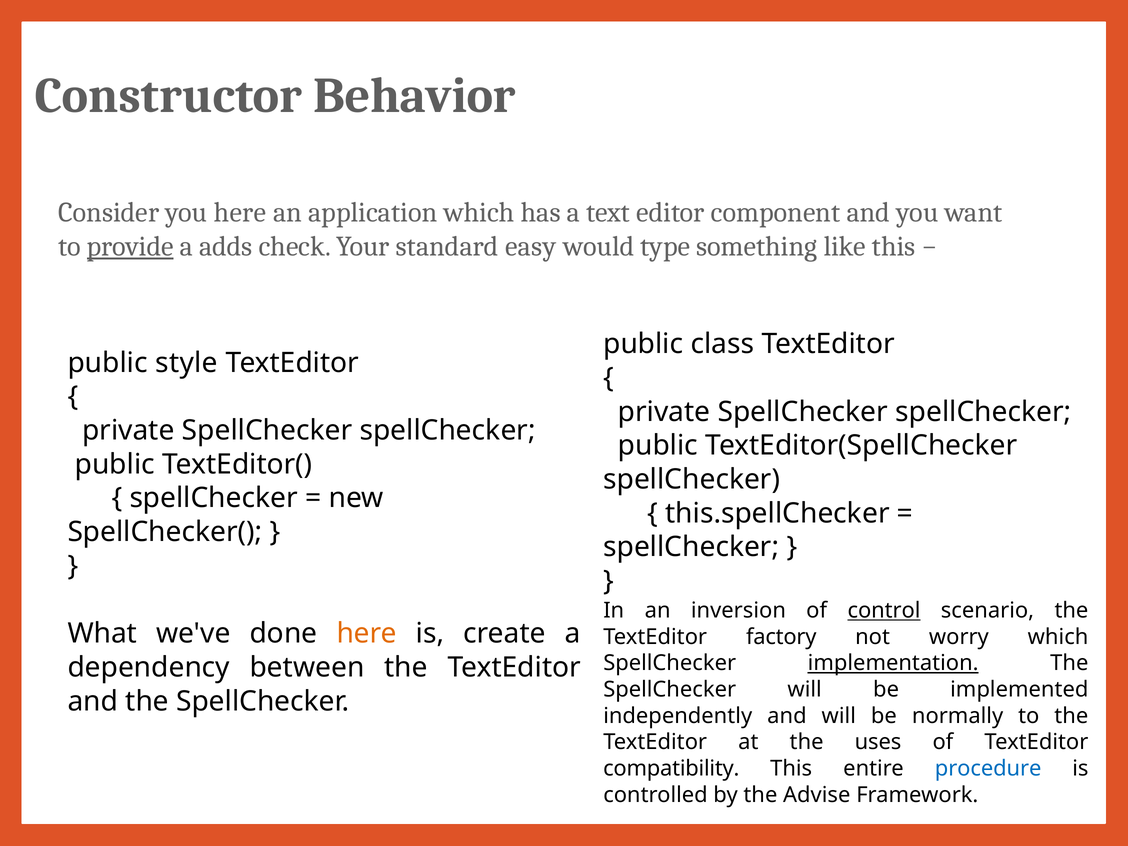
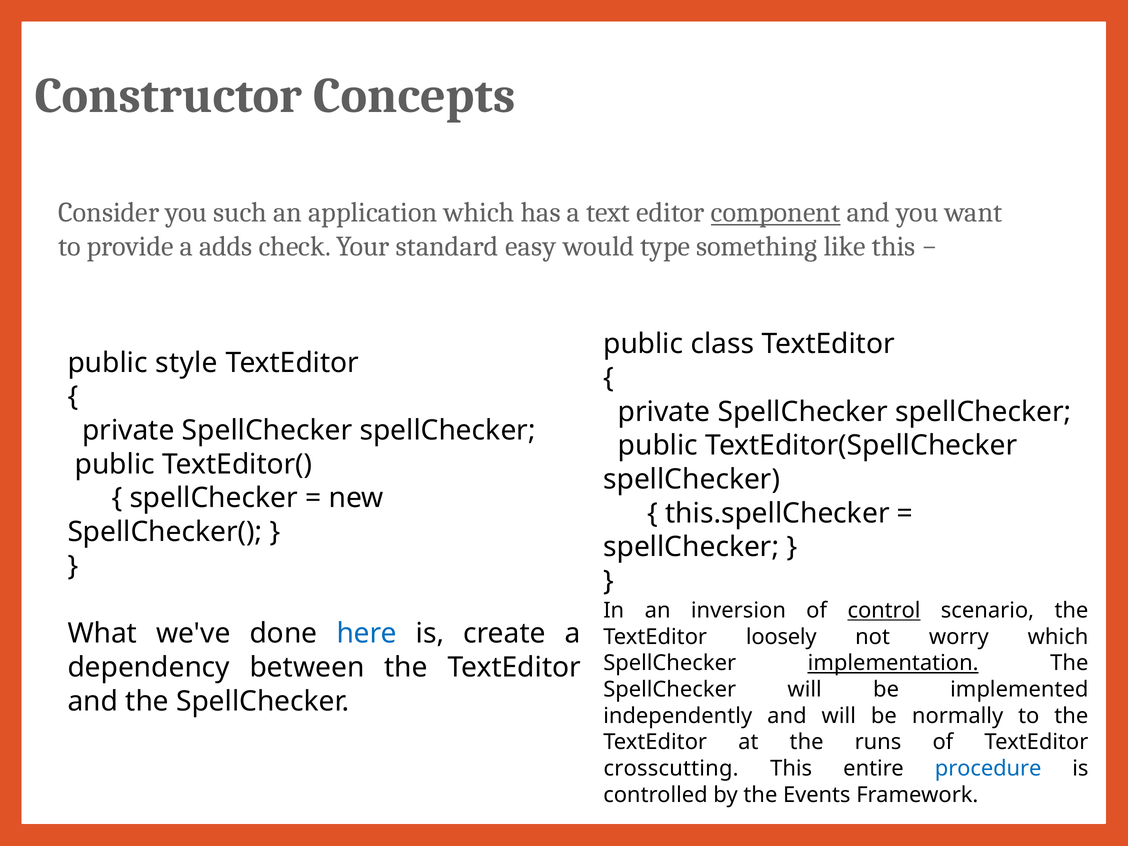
Behavior: Behavior -> Concepts (414, 95)
you here: here -> such (240, 212)
component underline: none -> present (776, 212)
provide underline: present -> none (130, 246)
here colour: orange -> blue (367, 634)
factory: factory -> loosely (781, 637)
uses: uses -> runs (878, 742)
compatibility: compatibility -> crosscutting (671, 769)
Advise: Advise -> Events (817, 795)
